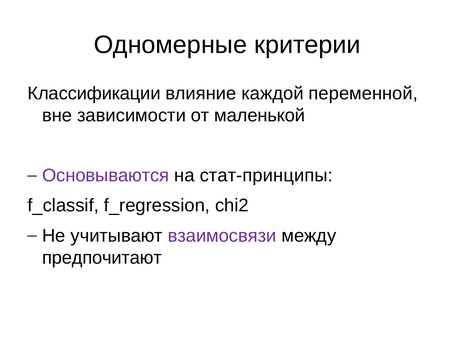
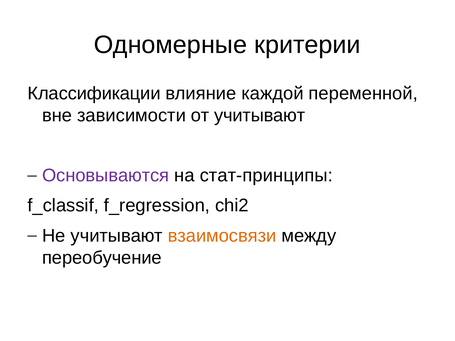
от маленькой: маленькой -> учитывают (260, 115)
взаимосвязи colour: purple -> orange (222, 236)
предпочитают: предпочитают -> переобучение (102, 258)
